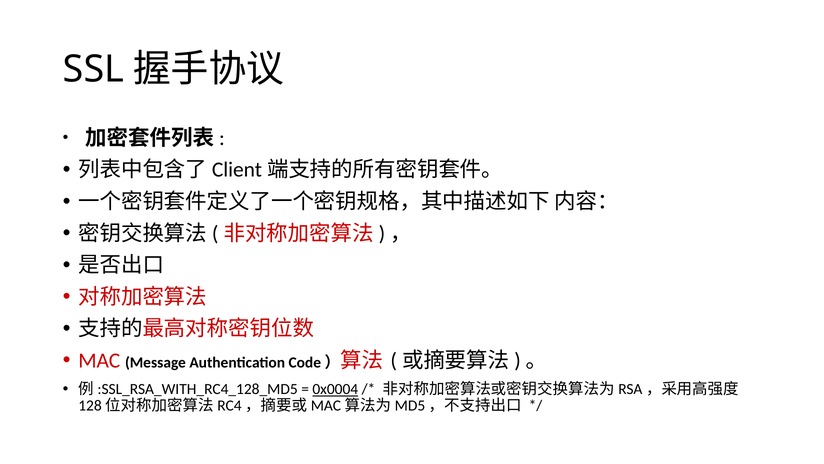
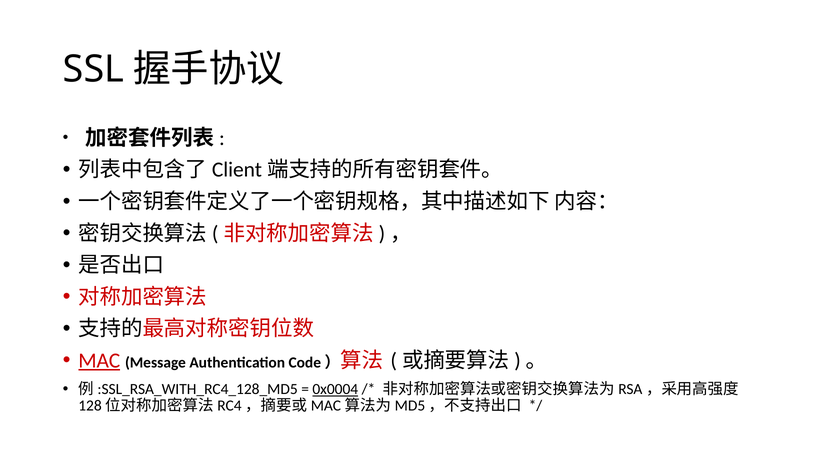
MAC underline: none -> present (99, 360)
